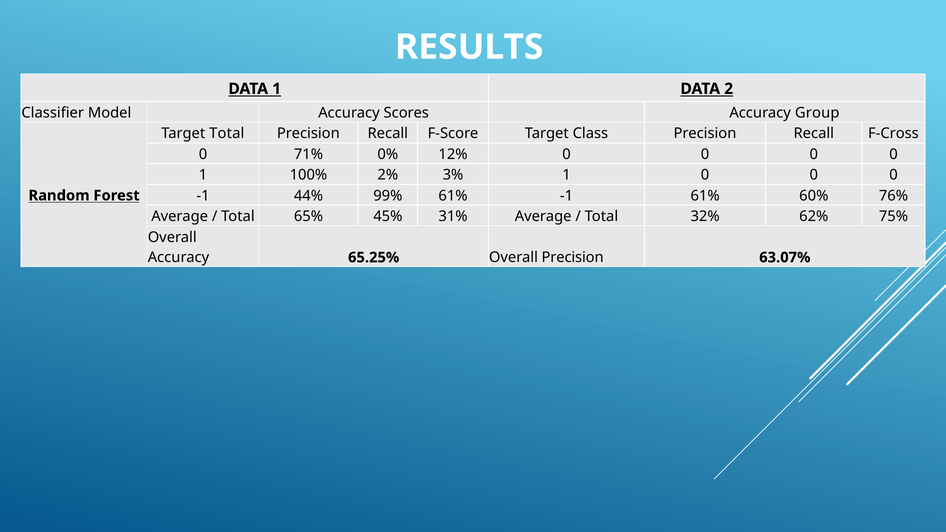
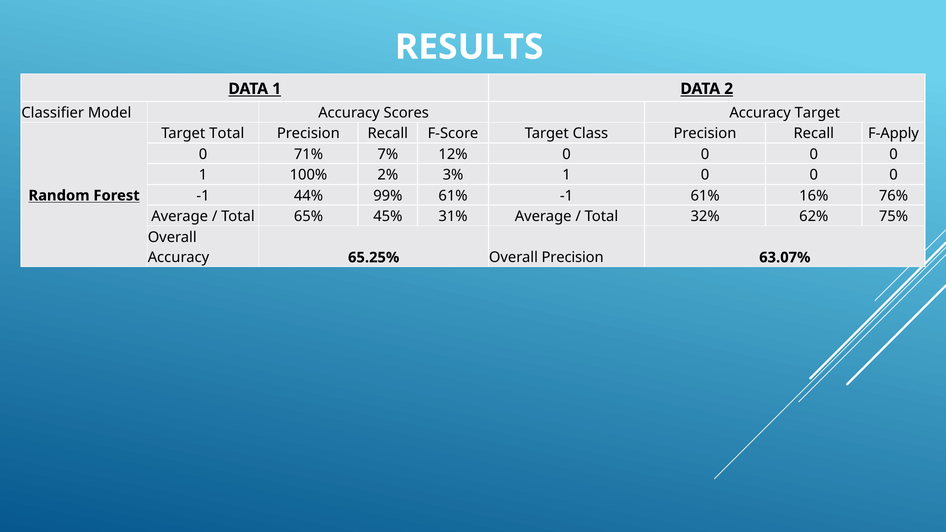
Accuracy Group: Group -> Target (817, 113)
F-Cross: F-Cross -> F-Apply (893, 134)
0%: 0% -> 7% (388, 154)
60%: 60% -> 16% (814, 196)
